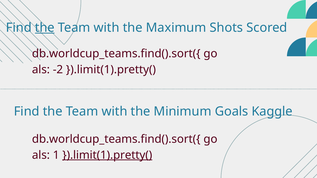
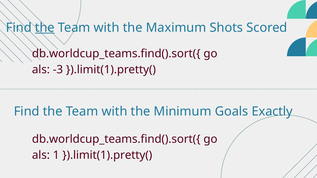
-2: -2 -> -3 (58, 70)
Kaggle: Kaggle -> Exactly (272, 112)
}).limit(1).pretty( underline: present -> none (107, 155)
